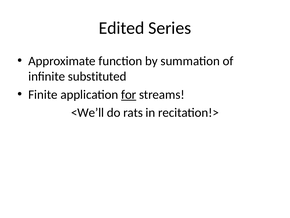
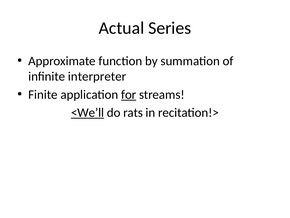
Edited: Edited -> Actual (121, 28)
substituted: substituted -> interpreter (97, 76)
<We’ll underline: none -> present (88, 112)
